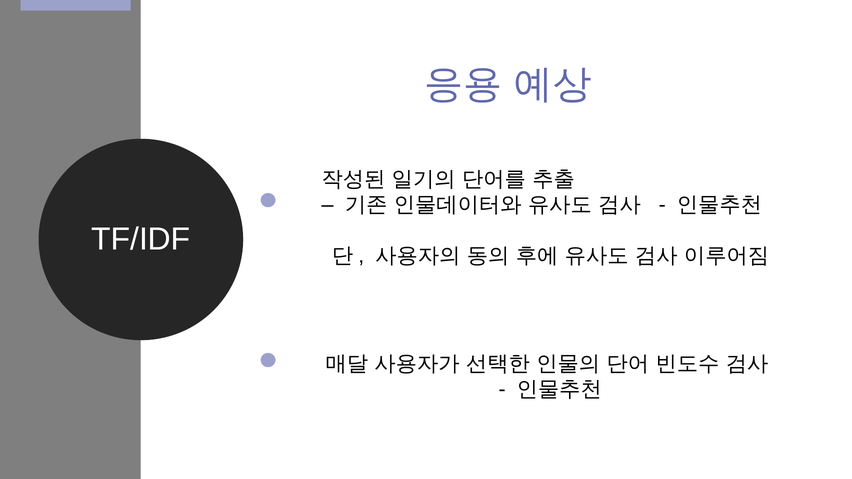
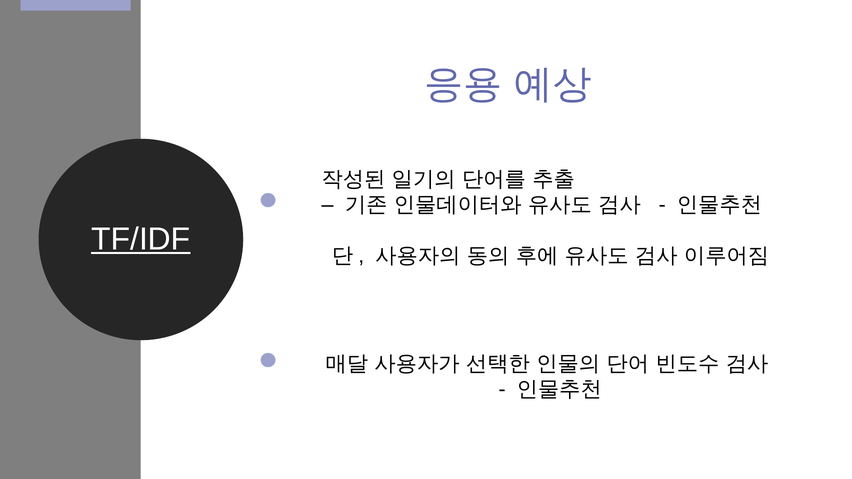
TF/IDF underline: none -> present (141, 239)
